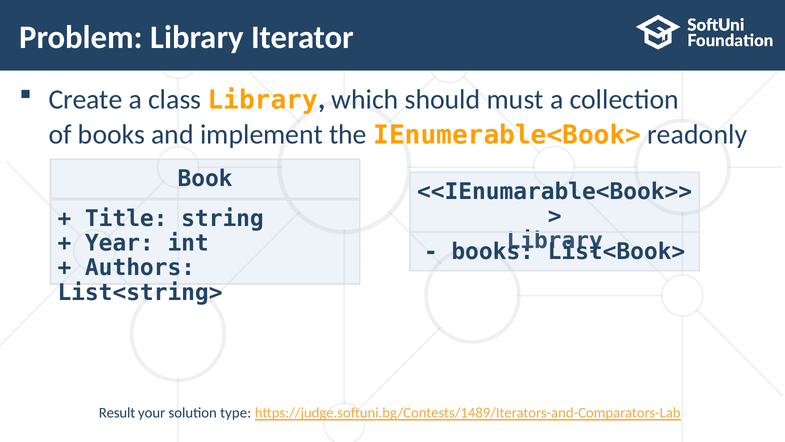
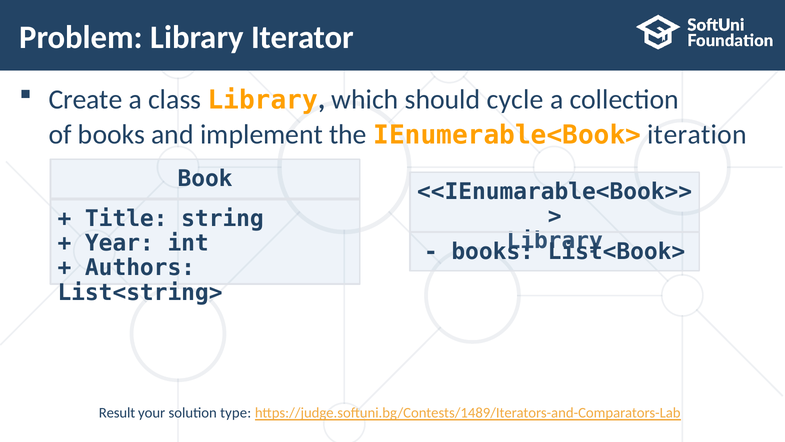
must: must -> cycle (515, 100)
readonly: readonly -> iteration (697, 135)
